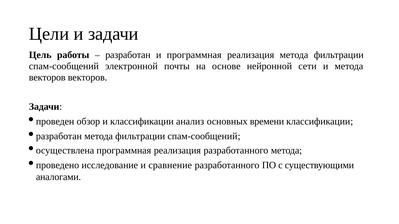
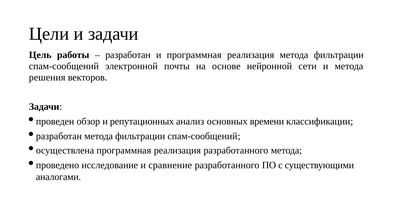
векторов: векторов -> решения (47, 78)
и классификации: классификации -> репутационных (142, 122)
